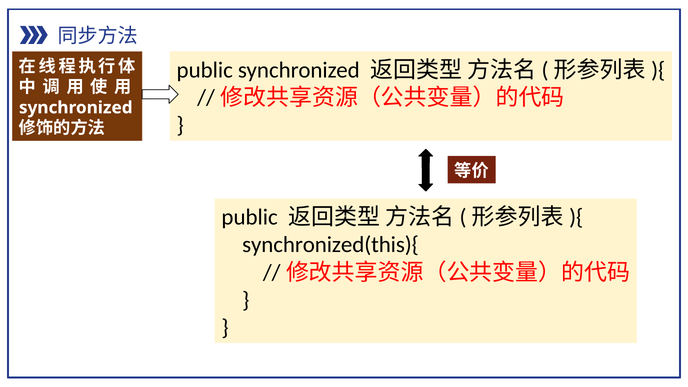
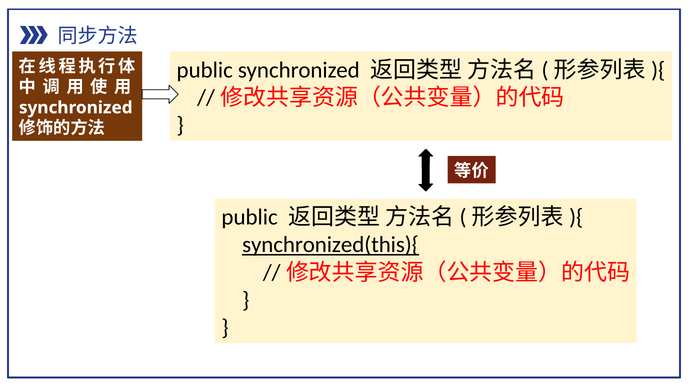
synchronized(this){ underline: none -> present (331, 245)
